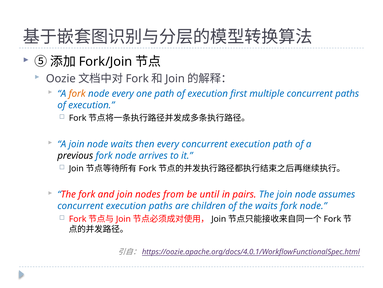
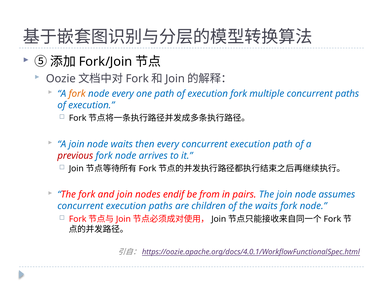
execution first: first -> fork (239, 93)
previous colour: black -> red (75, 155)
from: from -> endif (174, 194)
until: until -> from (210, 194)
